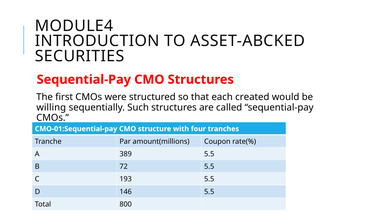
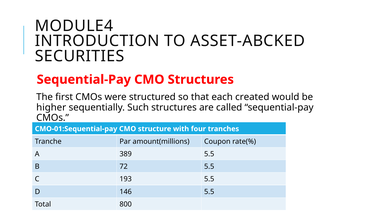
willing: willing -> higher (51, 108)
